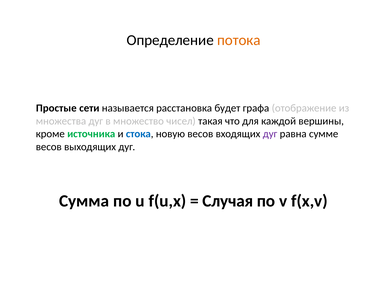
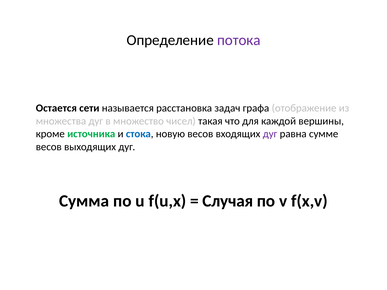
потока colour: orange -> purple (239, 40)
Простые: Простые -> Остается (56, 108)
будет: будет -> задач (227, 108)
